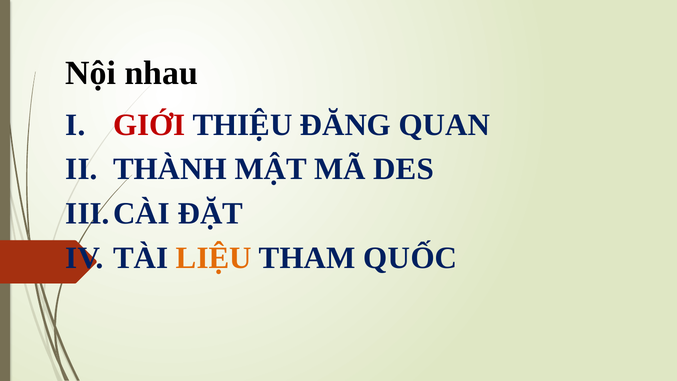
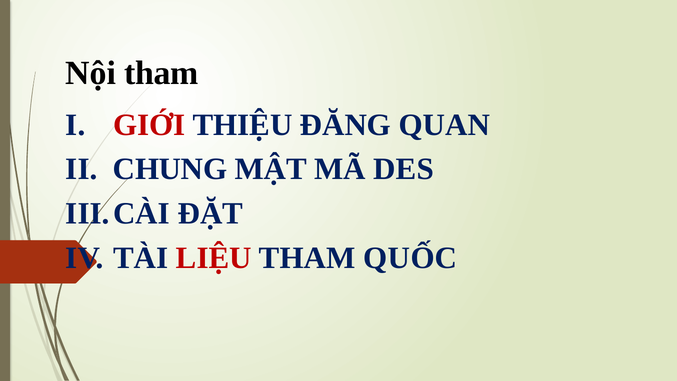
Nội nhau: nhau -> tham (161, 73)
THÀNH: THÀNH -> CHUNG (170, 169)
LIỆU colour: orange -> red (214, 258)
